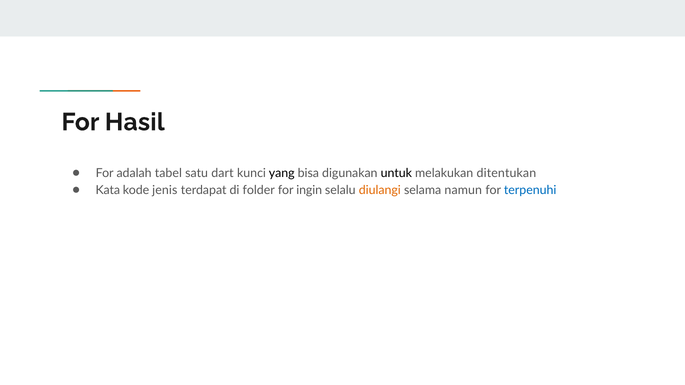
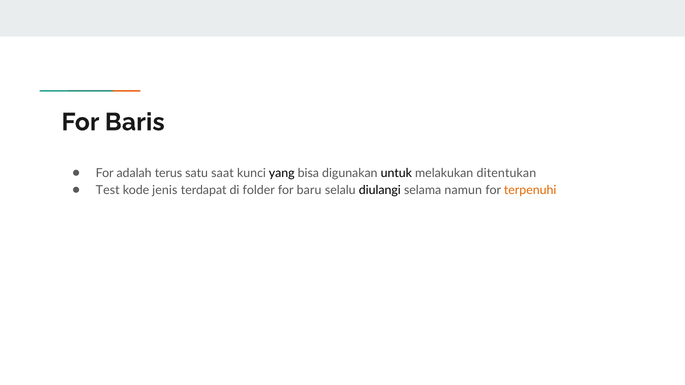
Hasil: Hasil -> Baris (135, 122)
tabel: tabel -> terus (168, 173)
dart: dart -> saat (222, 173)
Kata: Kata -> Test (108, 190)
ingin: ingin -> baru (309, 190)
diulangi colour: orange -> black (380, 190)
terpenuhi colour: blue -> orange (530, 190)
